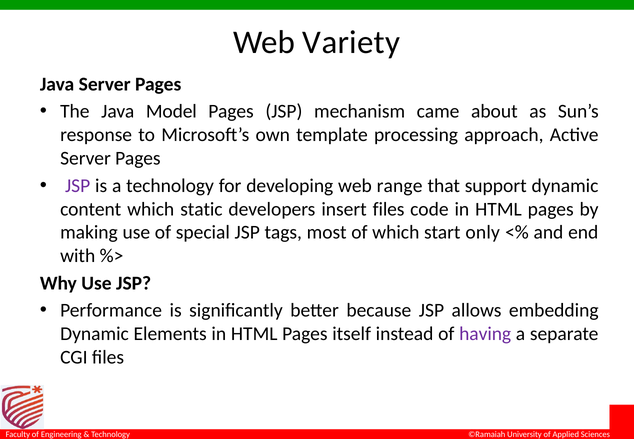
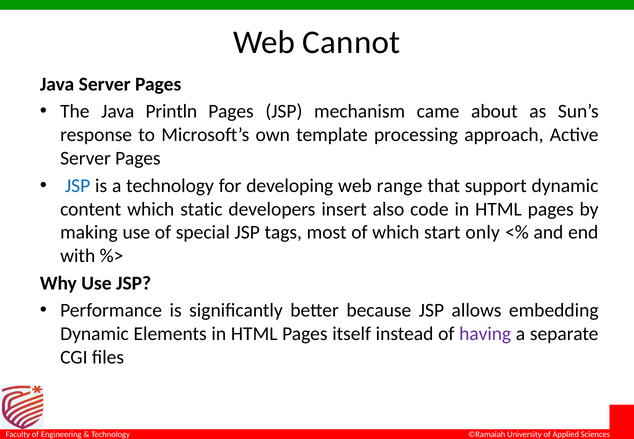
Variety: Variety -> Cannot (351, 43)
Model: Model -> Println (171, 112)
JSP colour: purple -> blue (78, 186)
insert files: files -> also (389, 209)
